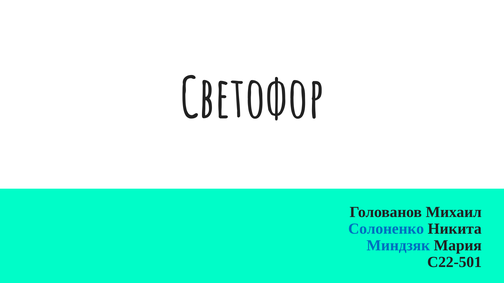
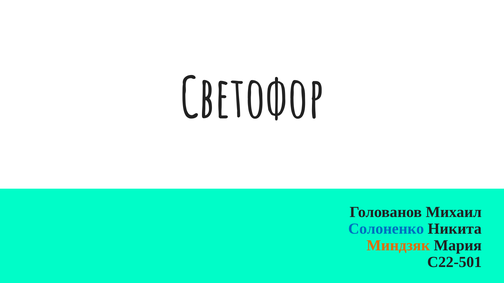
Миндзяк colour: blue -> orange (398, 246)
